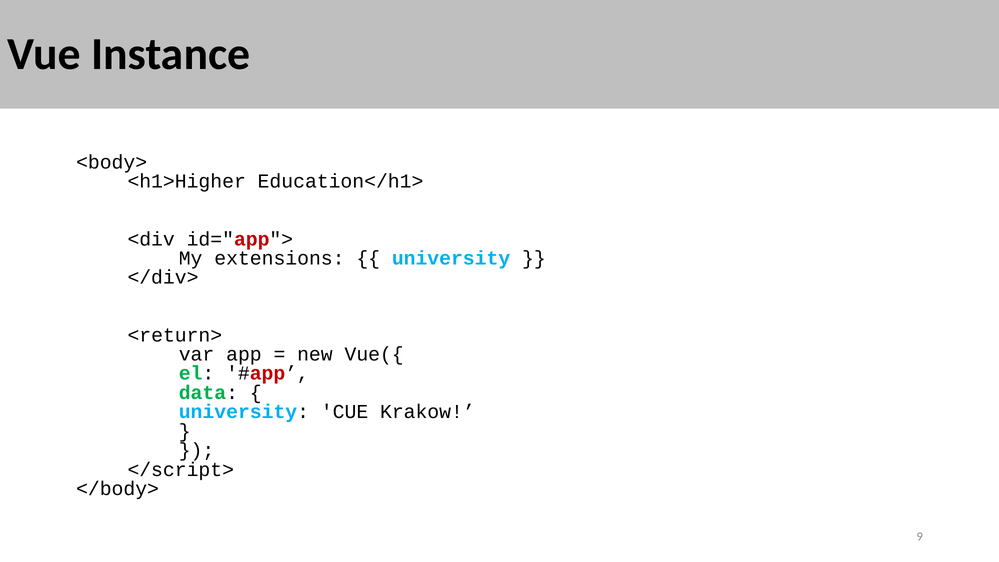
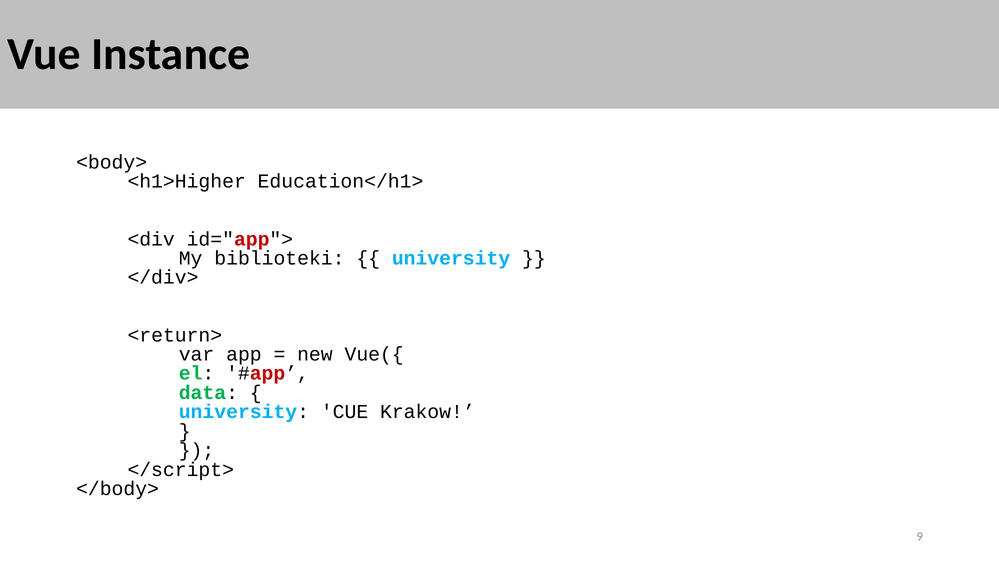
extensions: extensions -> biblioteki (279, 258)
